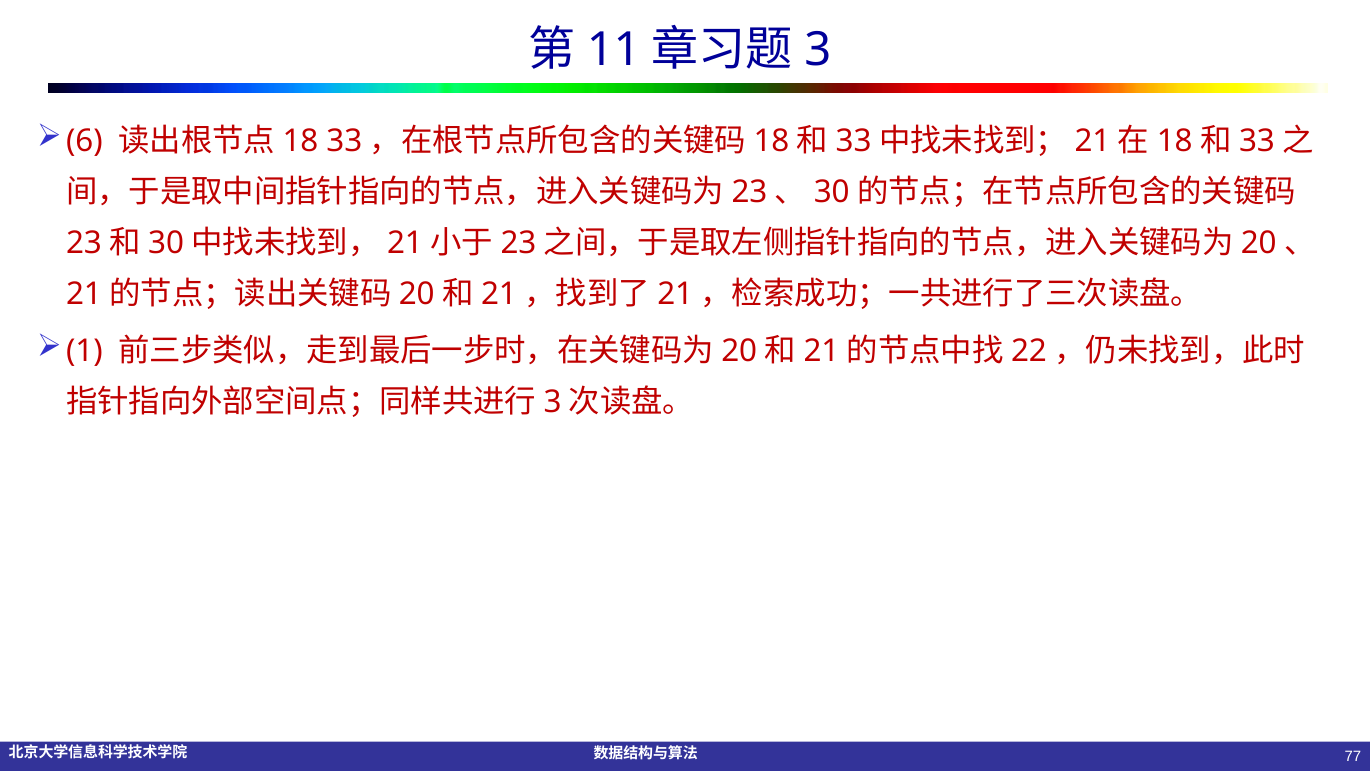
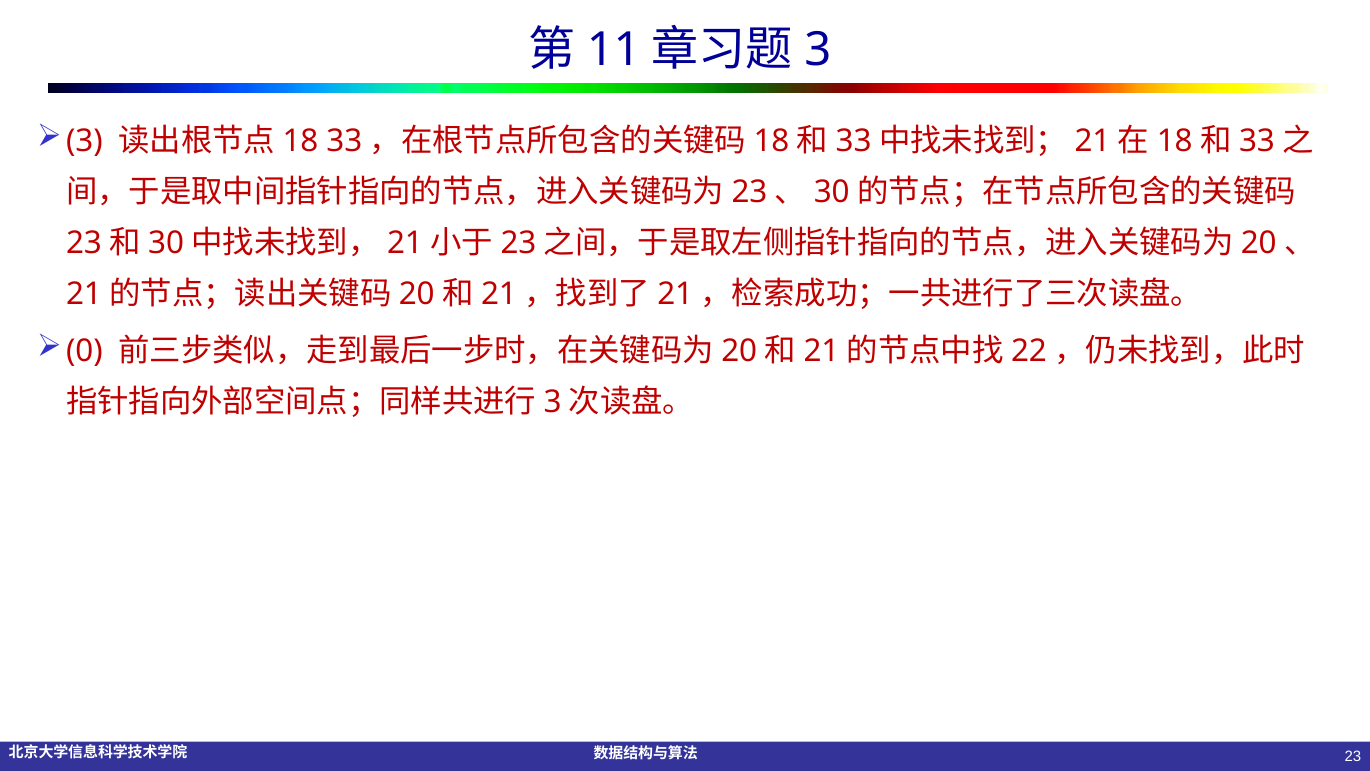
6: 6 -> 3 (84, 141)
1: 1 -> 0 (84, 351)
77: 77 -> 23 (1353, 756)
